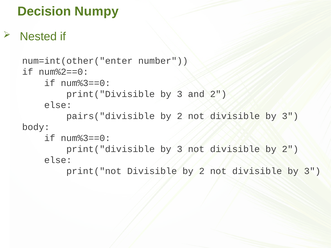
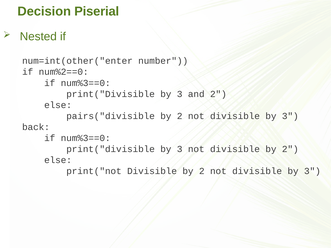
Numpy: Numpy -> Piserial (97, 11)
body: body -> back (36, 127)
